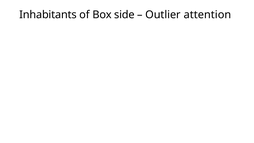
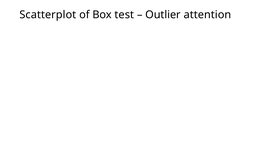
Inhabitants: Inhabitants -> Scatterplot (48, 15)
side: side -> test (124, 15)
